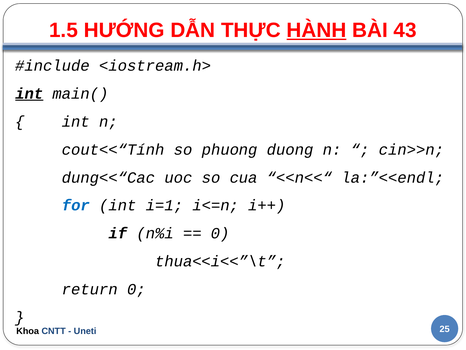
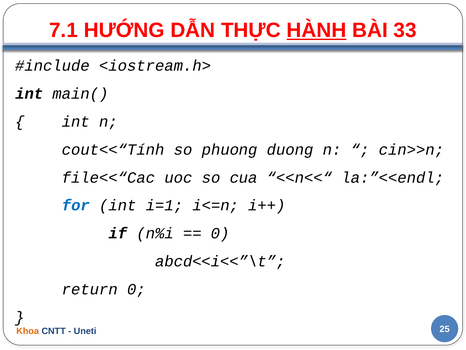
1.5: 1.5 -> 7.1 (64, 30)
43: 43 -> 33 (405, 30)
int underline: present -> none (29, 93)
dung<<“Cac: dung<<“Cac -> file<<“Cac (108, 177)
thua<<i<<”\t: thua<<i<<”\t -> abcd<<i<<”\t (220, 261)
Khoa colour: black -> orange (28, 331)
